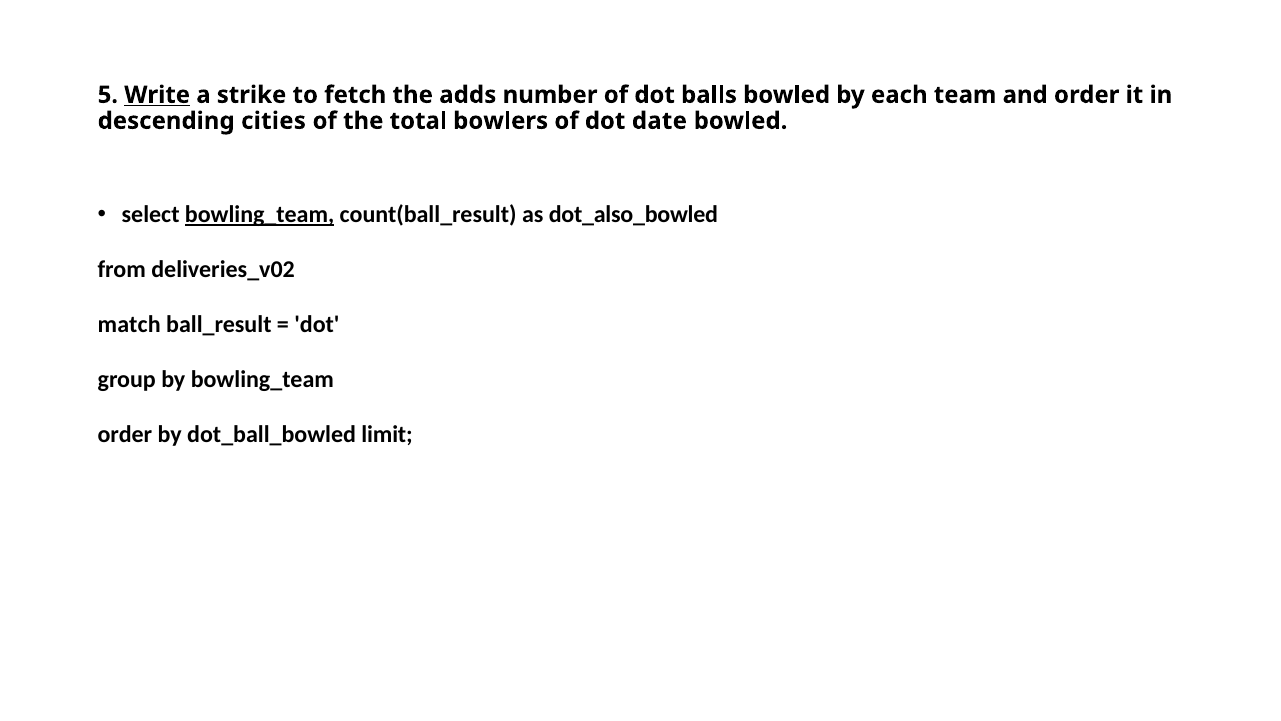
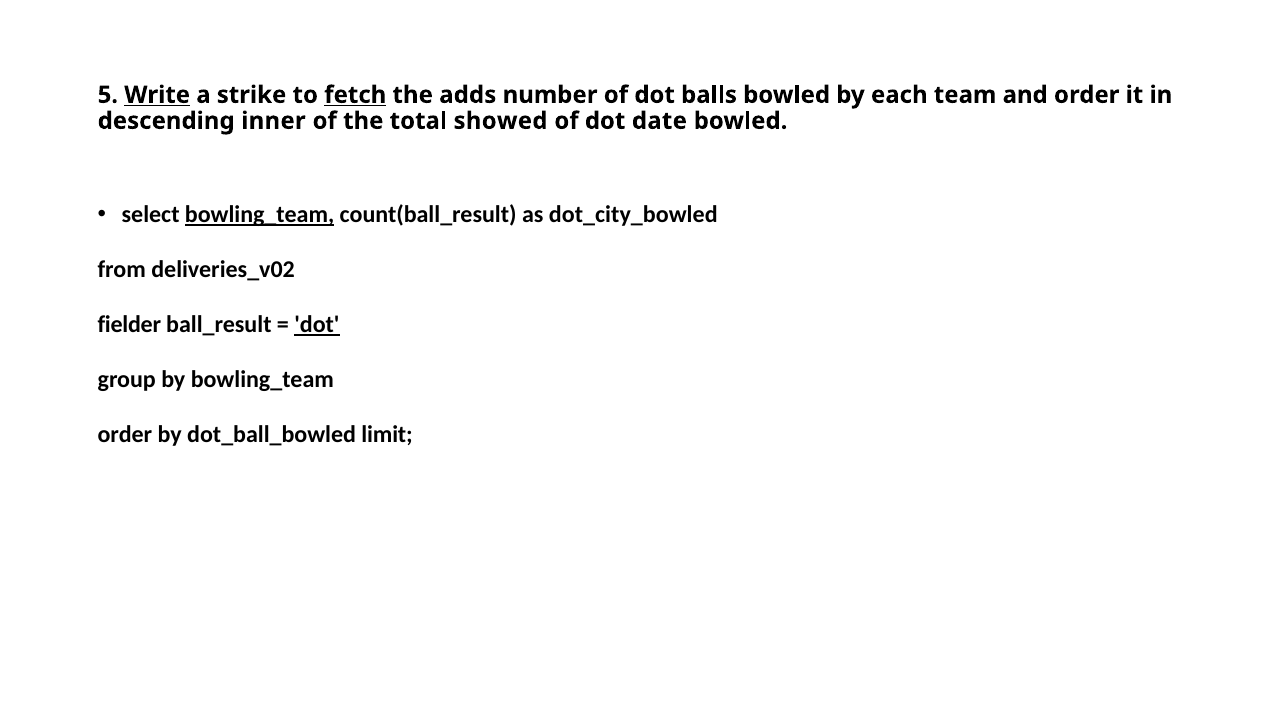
fetch underline: none -> present (355, 95)
cities: cities -> inner (273, 121)
bowlers: bowlers -> showed (501, 121)
dot_also_bowled: dot_also_bowled -> dot_city_bowled (633, 215)
match: match -> fielder (129, 324)
dot underline: none -> present (317, 324)
